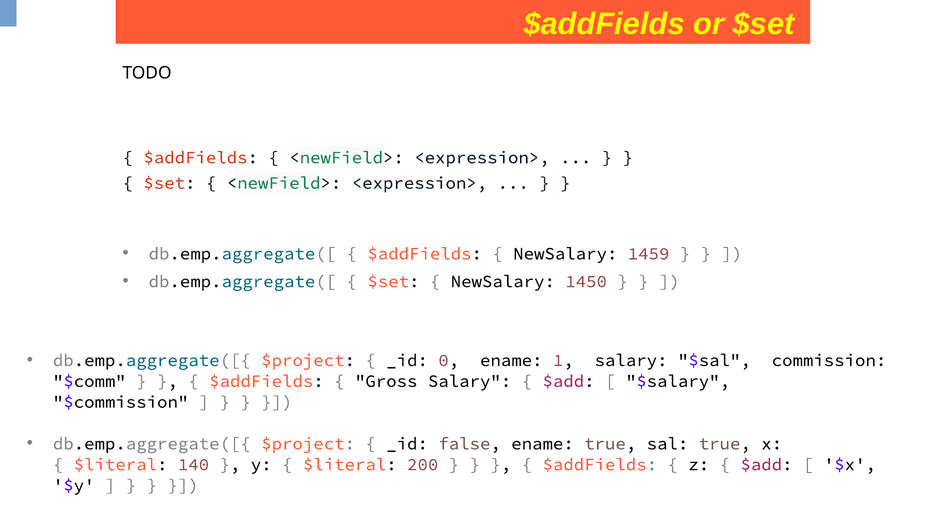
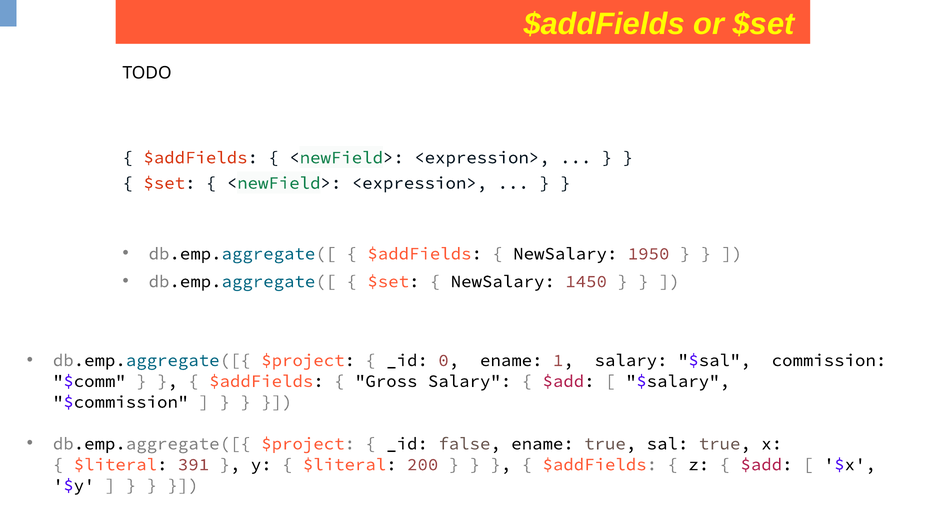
1459: 1459 -> 1950 (649, 254)
140: 140 -> 391 (194, 464)
